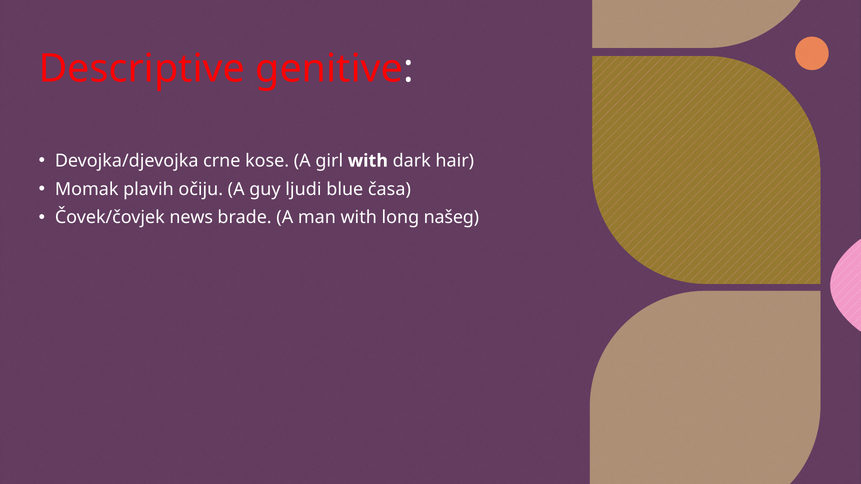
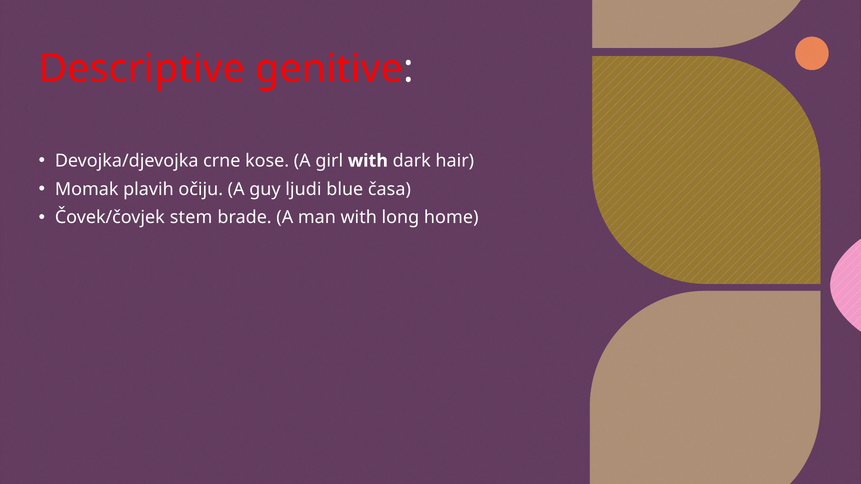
news: news -> stem (191, 218)
našeg: našeg -> home (451, 218)
